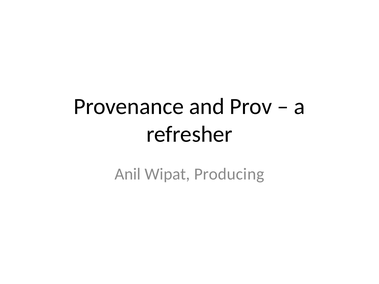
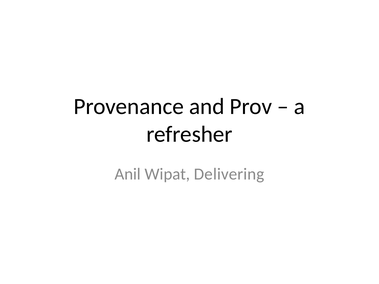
Producing: Producing -> Delivering (229, 174)
